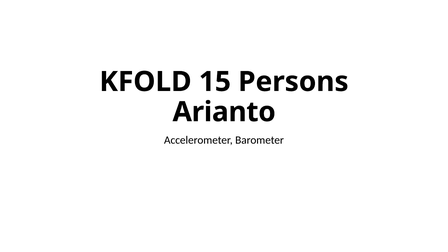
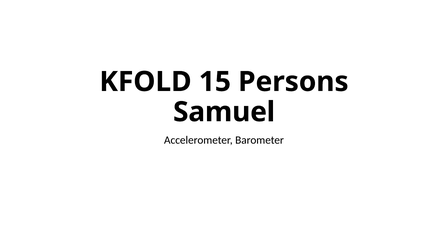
Arianto: Arianto -> Samuel (224, 112)
